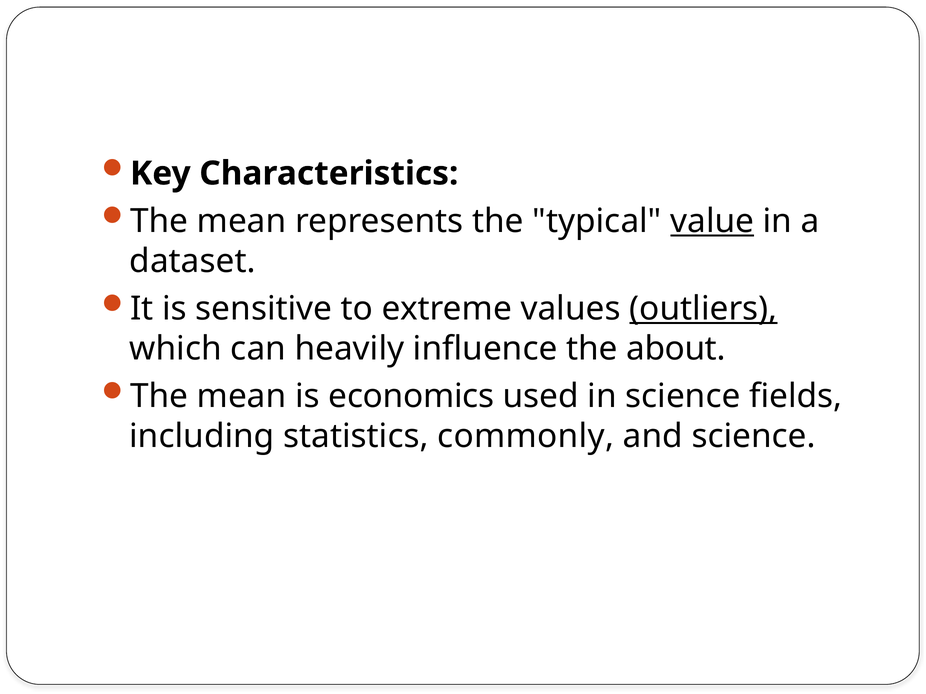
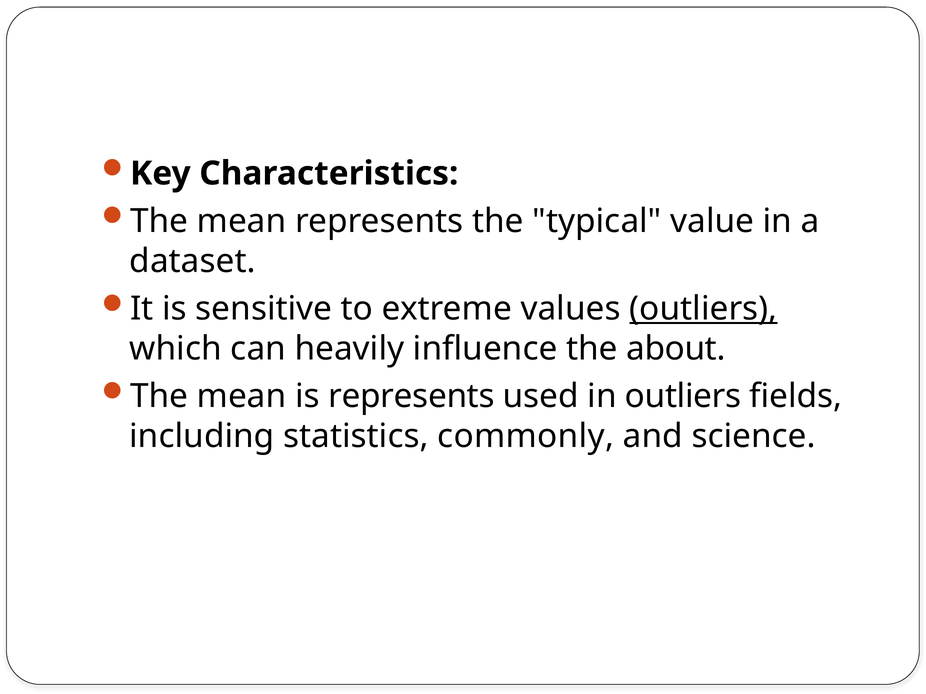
value underline: present -> none (712, 221)
is economics: economics -> represents (411, 397)
in science: science -> outliers (683, 397)
